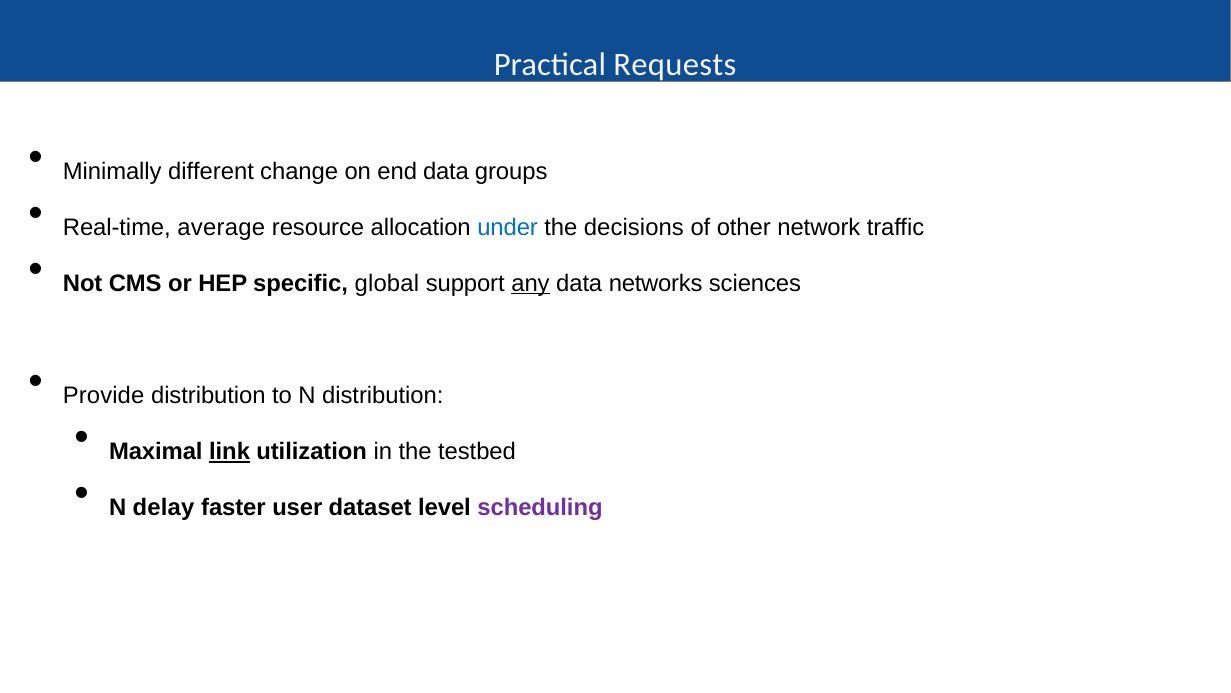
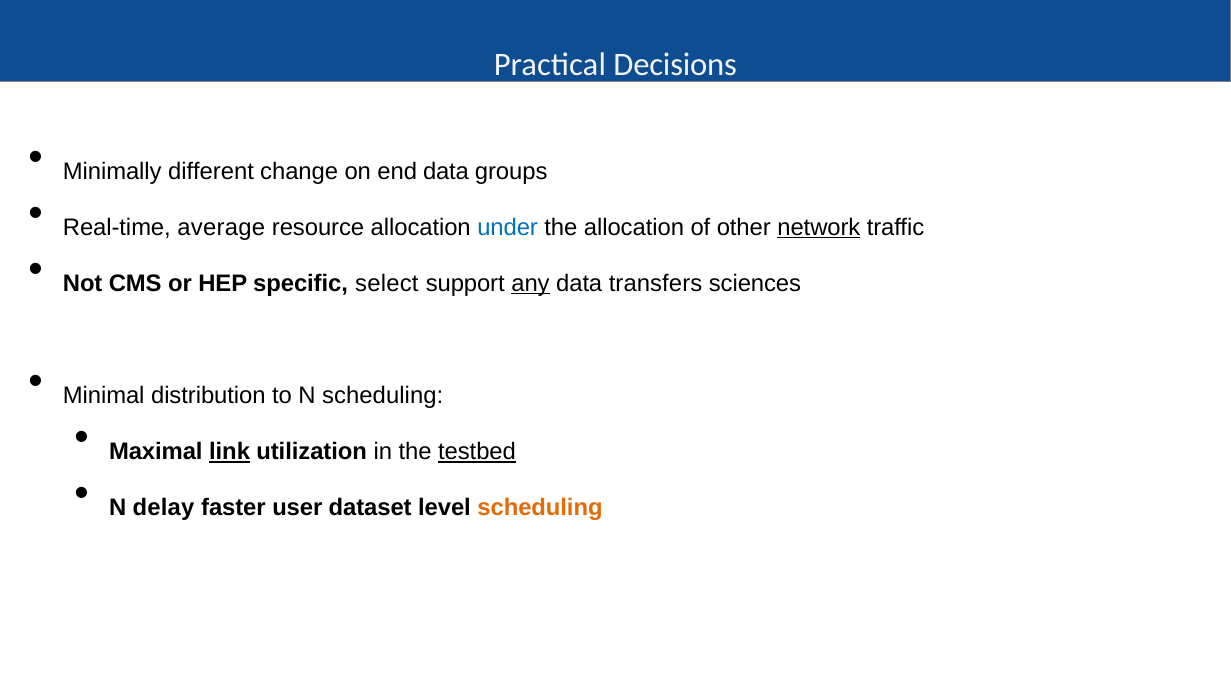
Requests: Requests -> Decisions (675, 65)
the decisions: decisions -> allocation (634, 227)
network underline: none -> present (819, 227)
global: global -> select (387, 283)
networks: networks -> transfers (655, 283)
Provide: Provide -> Minimal (104, 395)
N distribution: distribution -> scheduling (383, 395)
testbed underline: none -> present (477, 451)
scheduling colour: purple -> orange (540, 507)
